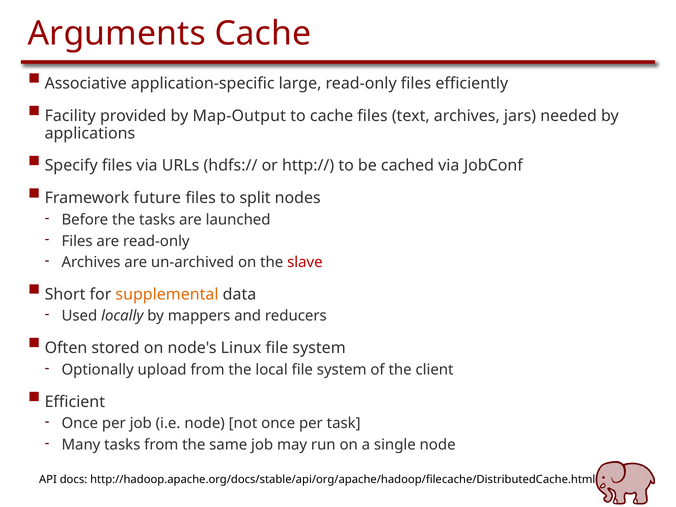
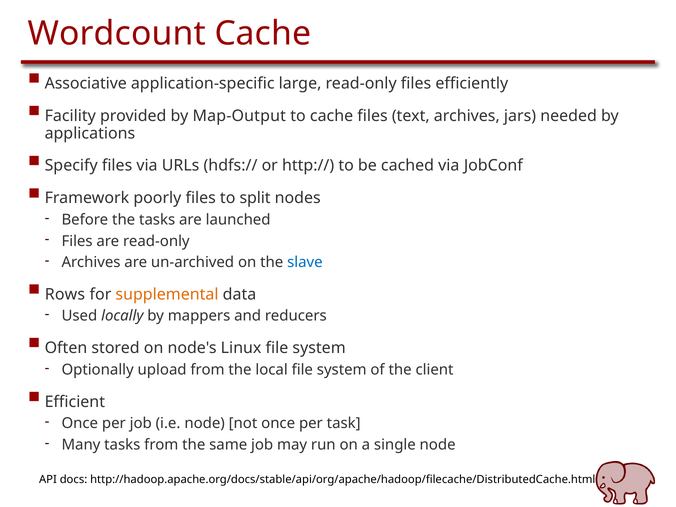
Arguments: Arguments -> Wordcount (117, 34)
future: future -> poorly (157, 198)
slave colour: red -> blue (305, 262)
Short: Short -> Rows (65, 294)
